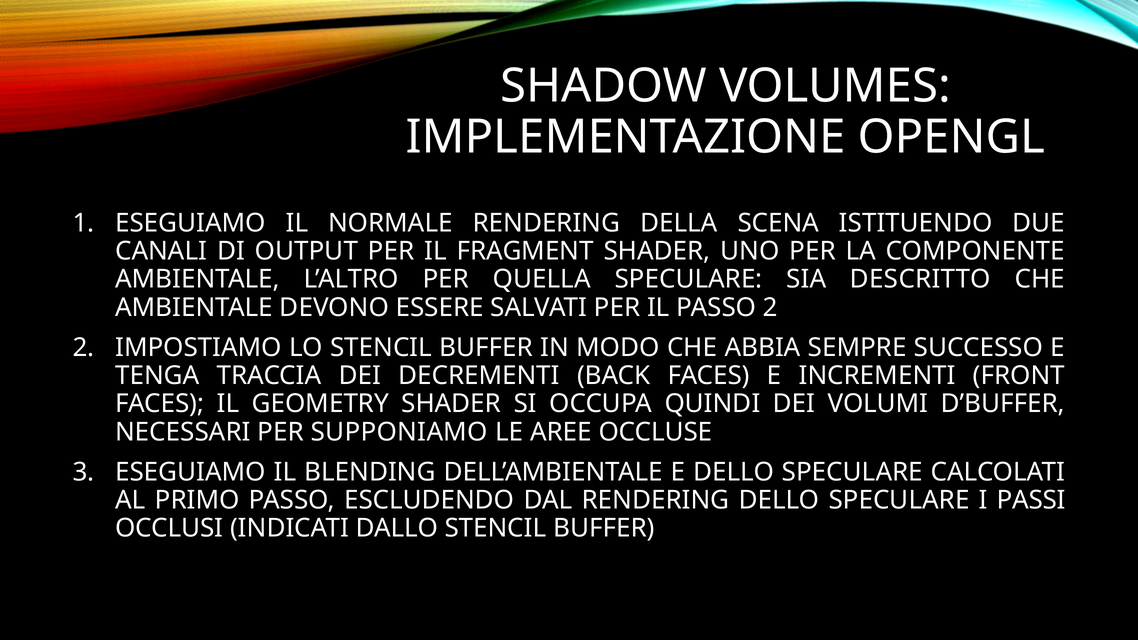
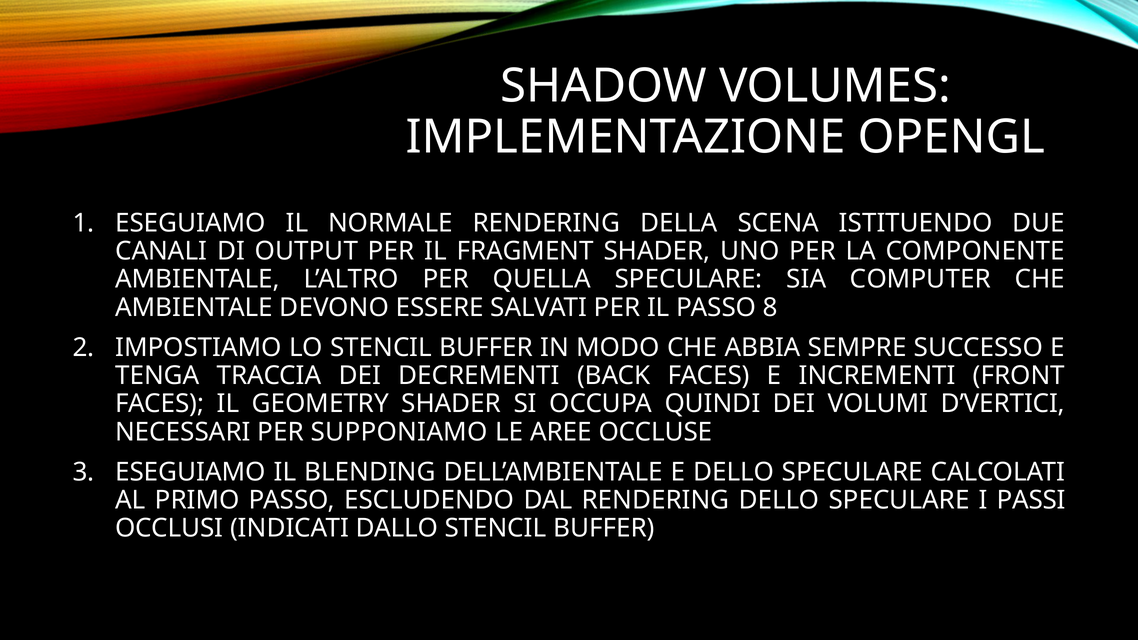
DESCRITTO: DESCRITTO -> COMPUTER (920, 279)
PASSO 2: 2 -> 8 (770, 307)
D’BUFFER: D’BUFFER -> D’VERTICI (1003, 404)
